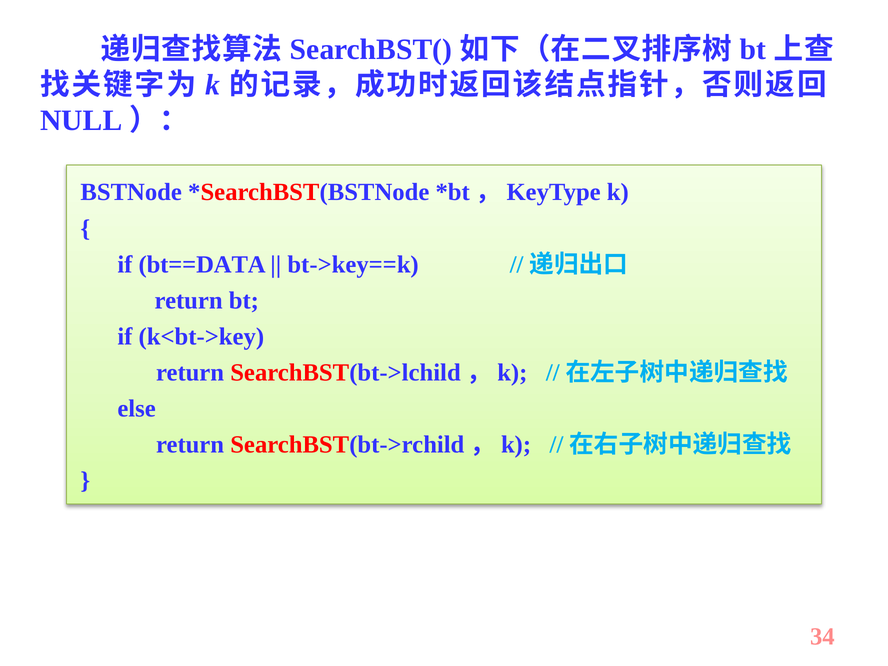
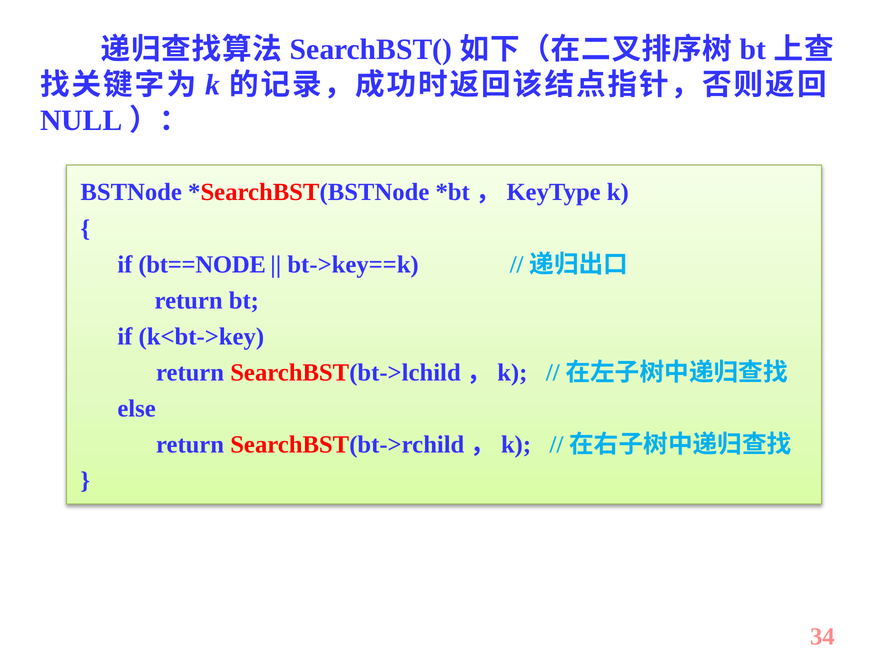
bt==DATA: bt==DATA -> bt==NODE (202, 264)
